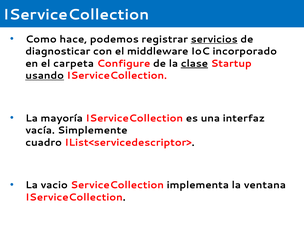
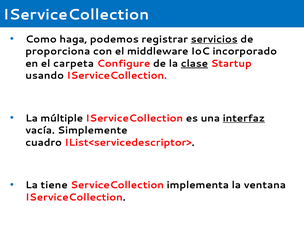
hace: hace -> haga (73, 39)
diagnosticar: diagnosticar -> proporciona (58, 51)
usando underline: present -> none (45, 76)
mayoría: mayoría -> múltiple (62, 118)
interfaz underline: none -> present (244, 118)
vacio: vacio -> tiene (54, 185)
